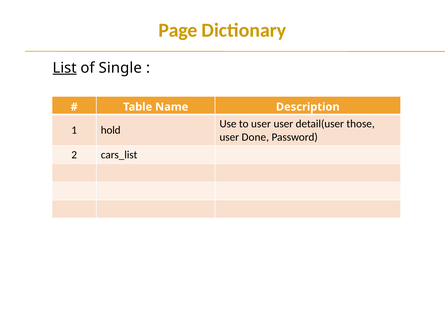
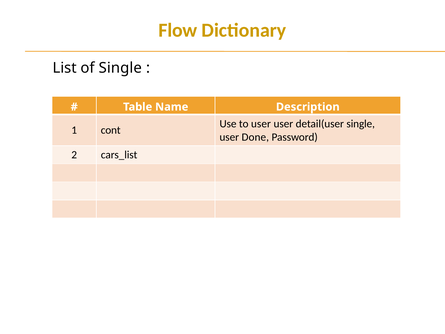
Page: Page -> Flow (178, 30)
List underline: present -> none (65, 68)
detail(user those: those -> single (361, 124)
hold: hold -> cont (111, 130)
